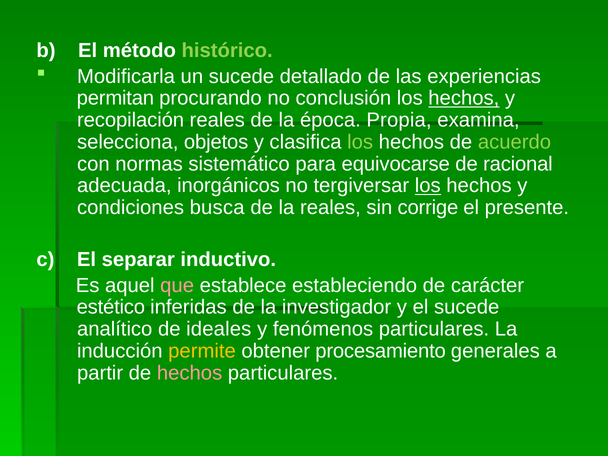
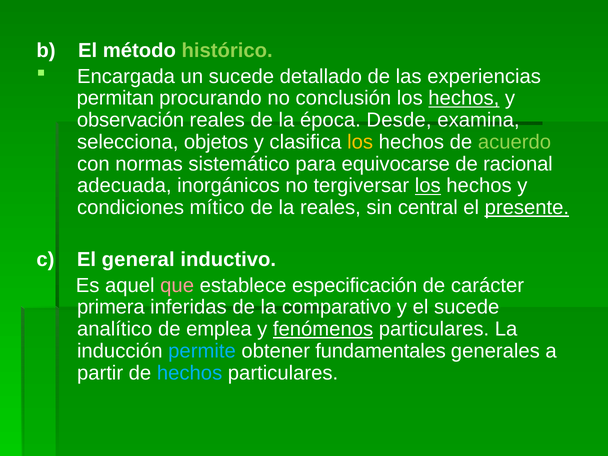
Modificarla: Modificarla -> Encargada (126, 76)
recopilación: recopilación -> observación (131, 120)
Propia: Propia -> Desde (399, 120)
los colour: light green -> yellow (360, 142)
busca: busca -> mítico (217, 208)
corrige: corrige -> central (428, 208)
presente underline: none -> present (527, 208)
separar: separar -> general (138, 259)
estableciendo: estableciendo -> especificación (355, 285)
estético: estético -> primera (111, 307)
investigador: investigador -> comparativo (337, 307)
ideales: ideales -> emplea (219, 329)
fenómenos underline: none -> present (323, 329)
permite colour: yellow -> light blue (202, 351)
procesamiento: procesamiento -> fundamentales (381, 351)
hechos colour: pink -> light blue (190, 373)
